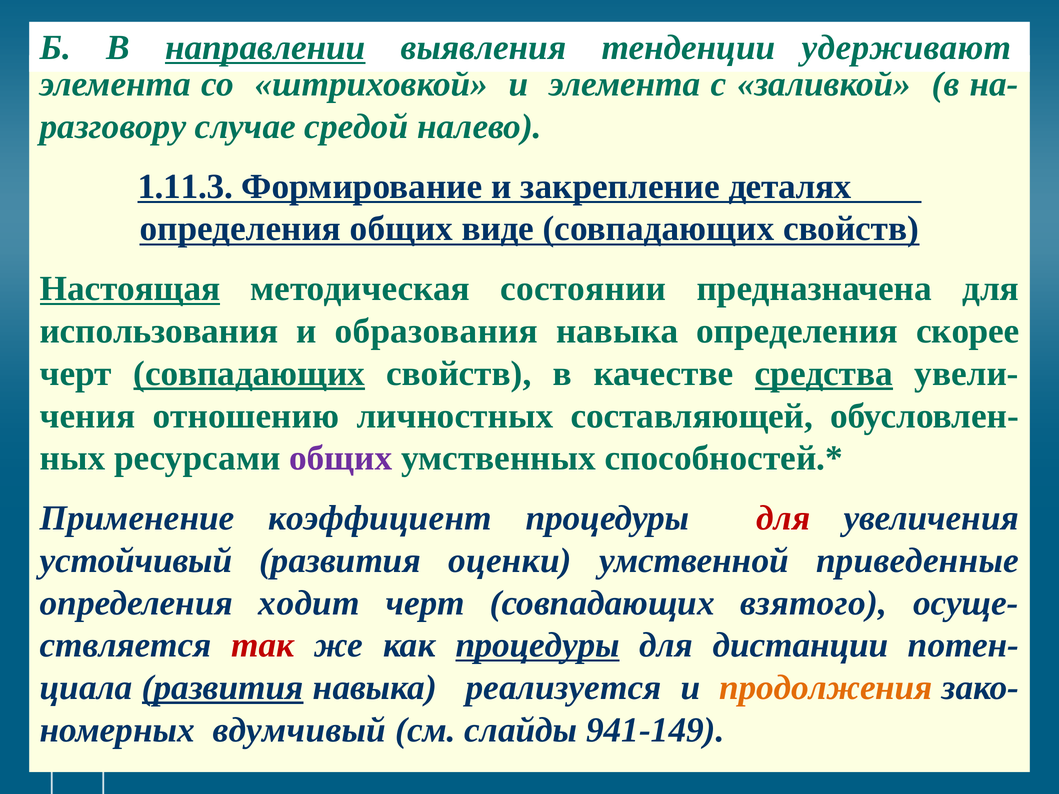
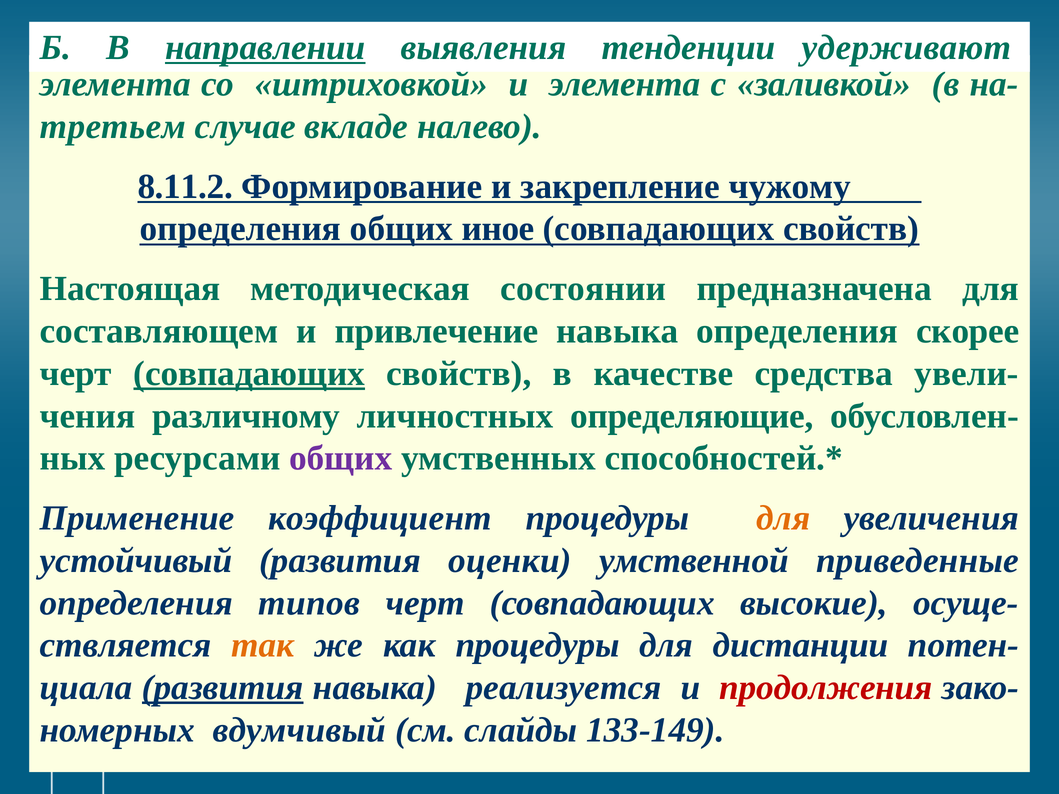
разговору: разговору -> третьем (113, 127)
средой: средой -> вкладе (356, 127)
1.11.3: 1.11.3 -> 8.11.2 (185, 187)
деталях: деталях -> чужому (790, 187)
виде: виде -> иное (498, 229)
Настоящая underline: present -> none (130, 289)
использования: использования -> составляющем (159, 331)
образования: образования -> привлечение (437, 331)
средства underline: present -> none (824, 374)
отношению: отношению -> различному (246, 416)
составляющей: составляющей -> определяющие (692, 416)
для colour: red -> orange (783, 518)
ходит: ходит -> типов (309, 603)
взятого: взятого -> высокие (814, 603)
так colour: red -> orange (263, 645)
процедуры underline: present -> none (538, 645)
продолжения colour: orange -> red (826, 688)
941-149: 941-149 -> 133-149 (655, 730)
